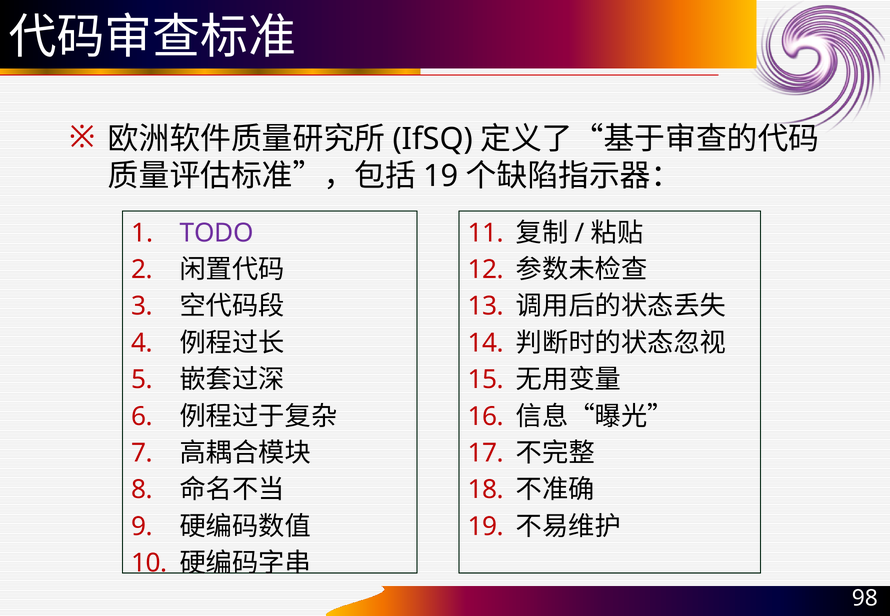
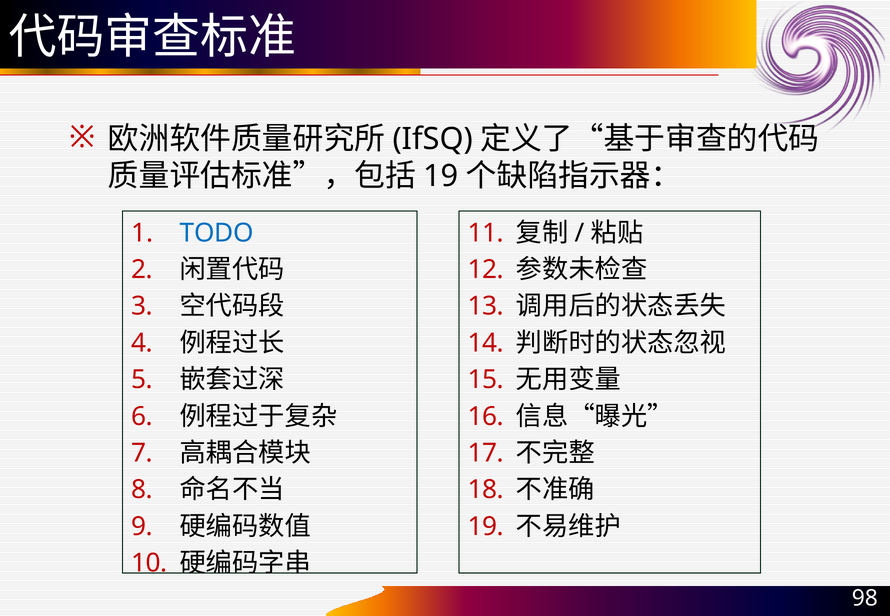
TODO colour: purple -> blue (217, 233)
